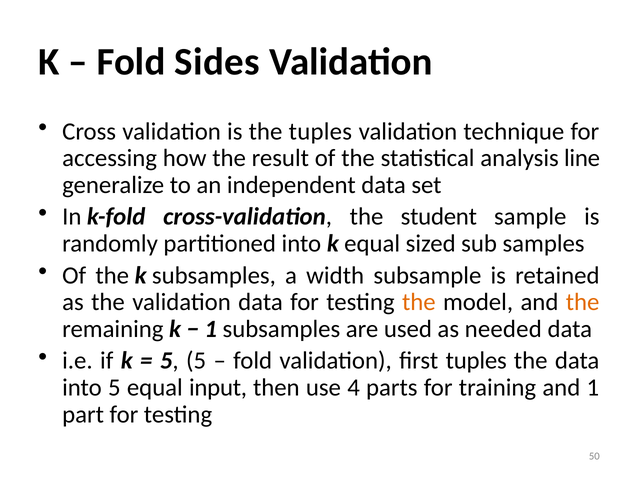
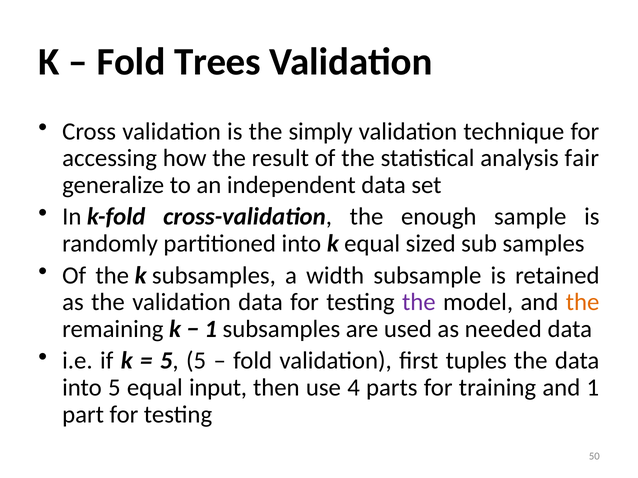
Sides: Sides -> Trees (217, 62)
the tuples: tuples -> simply (321, 131)
line: line -> fair (582, 158)
student: student -> enough (439, 217)
the colour: orange -> purple (419, 302)
